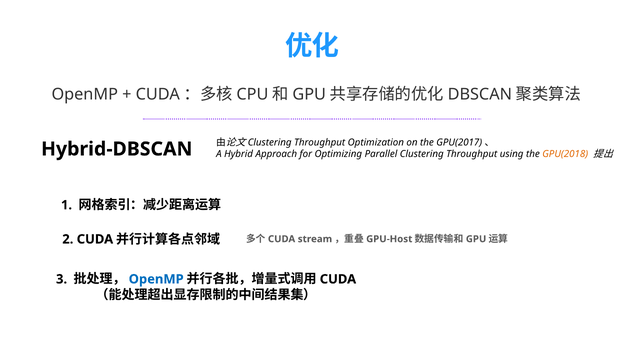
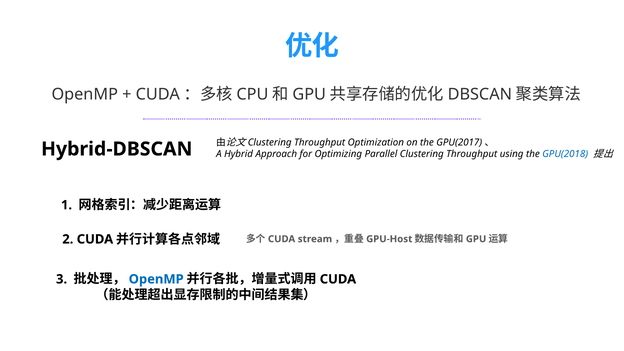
GPU(2018 colour: orange -> blue (565, 154)
